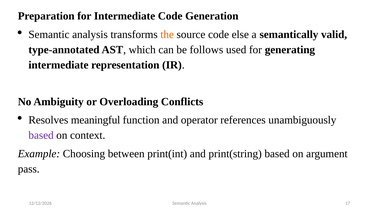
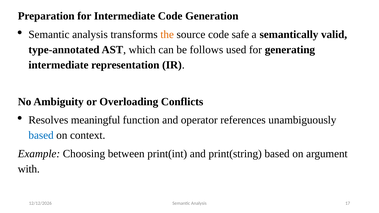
else: else -> safe (240, 34)
based colour: purple -> blue (41, 135)
pass: pass -> with (29, 169)
